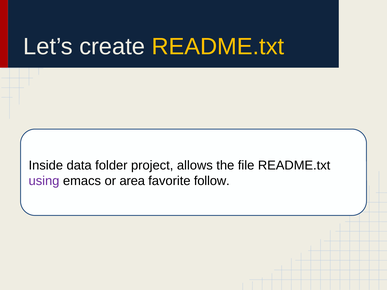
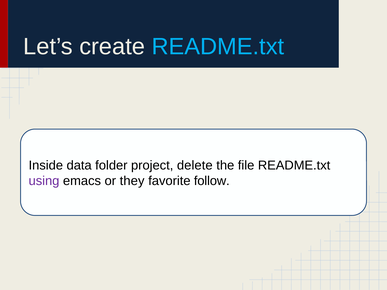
README.txt colour: yellow -> light blue (218, 46)
allows: allows -> delete (195, 166)
area: area -> they (132, 181)
